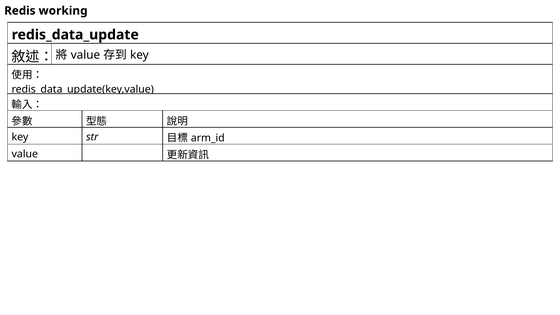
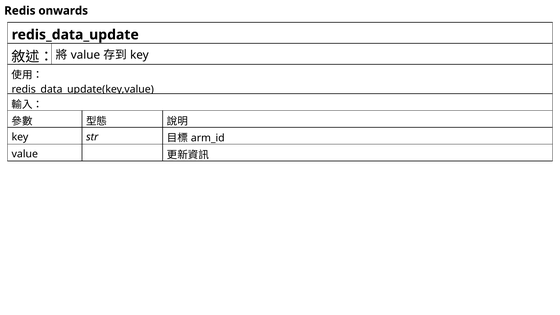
working: working -> onwards (63, 11)
